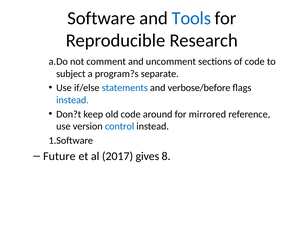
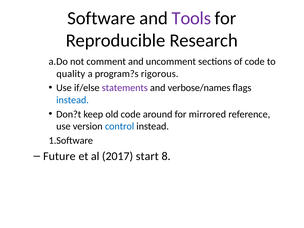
Tools colour: blue -> purple (191, 18)
subject: subject -> quality (71, 74)
separate: separate -> rigorous (160, 74)
statements colour: blue -> purple (125, 88)
verbose/before: verbose/before -> verbose/names (199, 88)
gives: gives -> start (147, 156)
